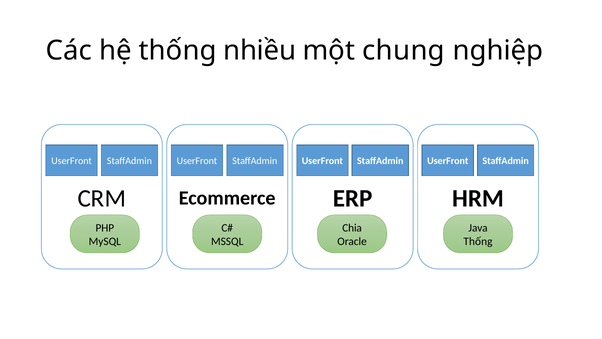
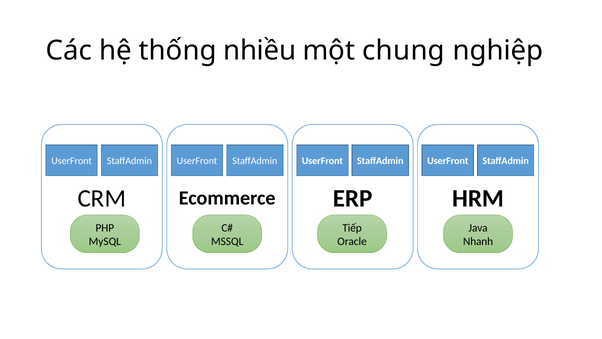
Chia: Chia -> Tiếp (352, 228)
Thống: Thống -> Nhanh (478, 241)
